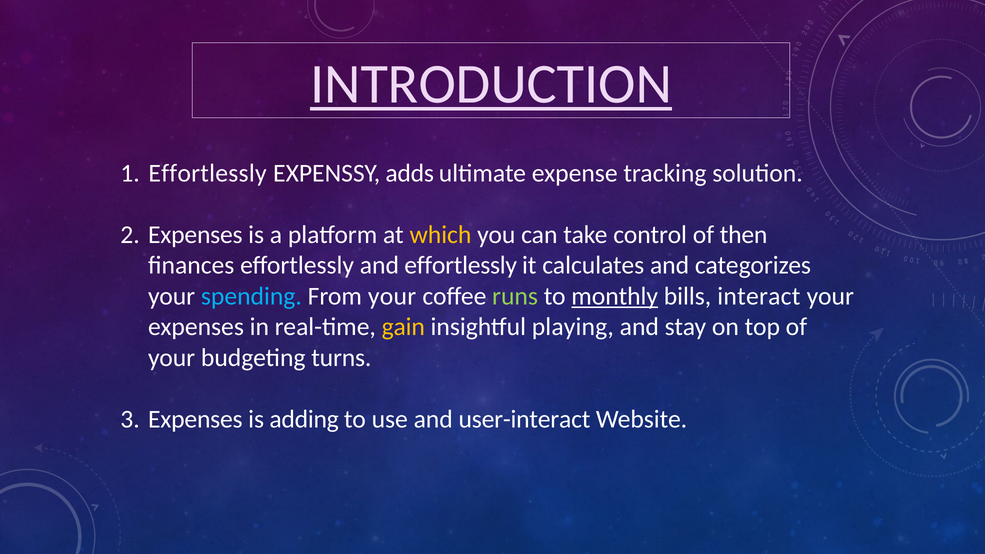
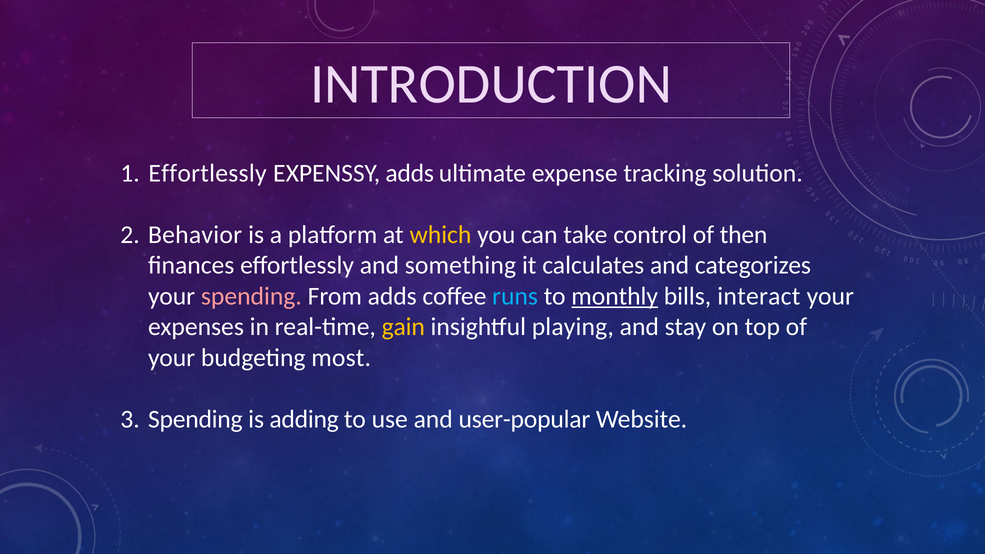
INTRODUCTION underline: present -> none (491, 84)
Expenses: Expenses -> Behavior (195, 235)
and effortlessly: effortlessly -> something (460, 265)
spending colour: light blue -> pink (251, 296)
From your: your -> adds (392, 296)
runs colour: light green -> light blue (515, 296)
turns: turns -> most (341, 358)
Expenses: Expenses -> Spending (195, 419)
user-interact: user-interact -> user-popular (524, 419)
